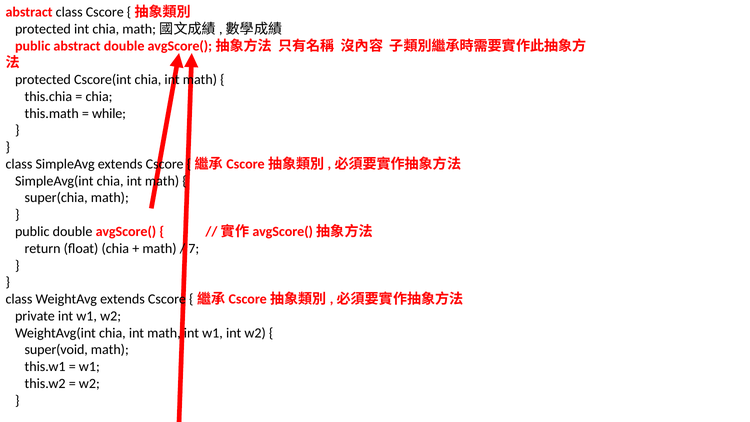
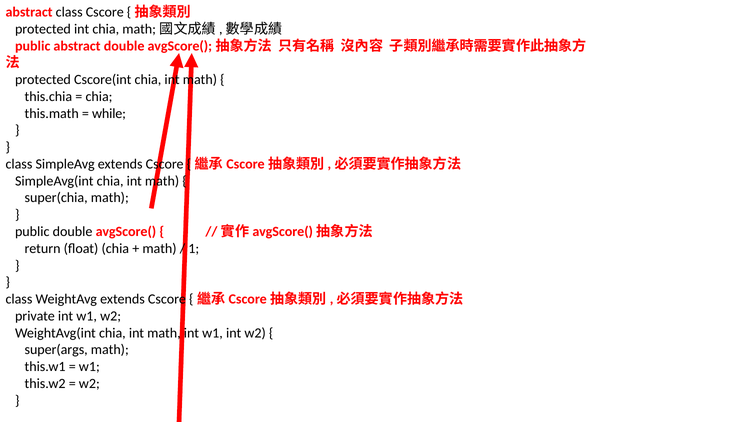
7: 7 -> 1 (194, 248)
super(void: super(void -> super(args (56, 350)
